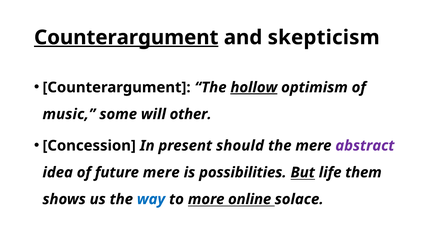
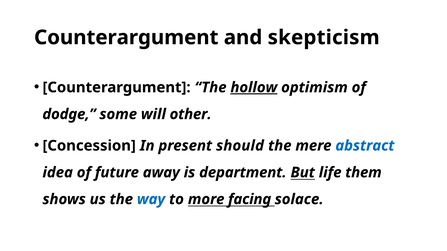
Counterargument underline: present -> none (126, 38)
music: music -> dodge (69, 114)
abstract colour: purple -> blue (365, 146)
future mere: mere -> away (161, 173)
possibilities: possibilities -> department (243, 173)
online: online -> facing (250, 200)
